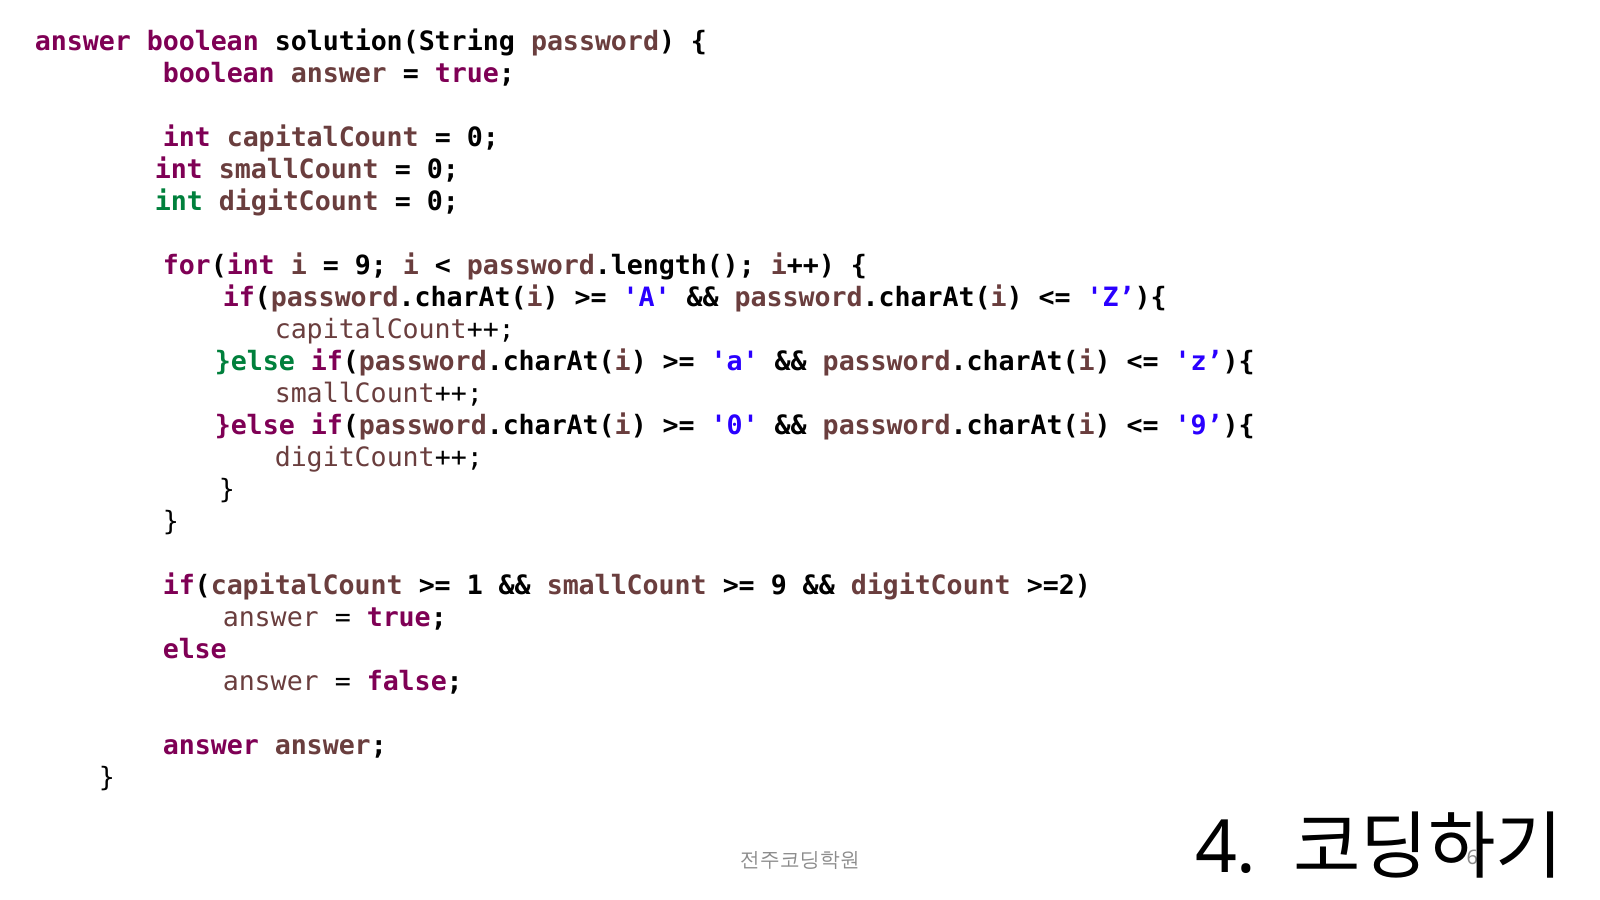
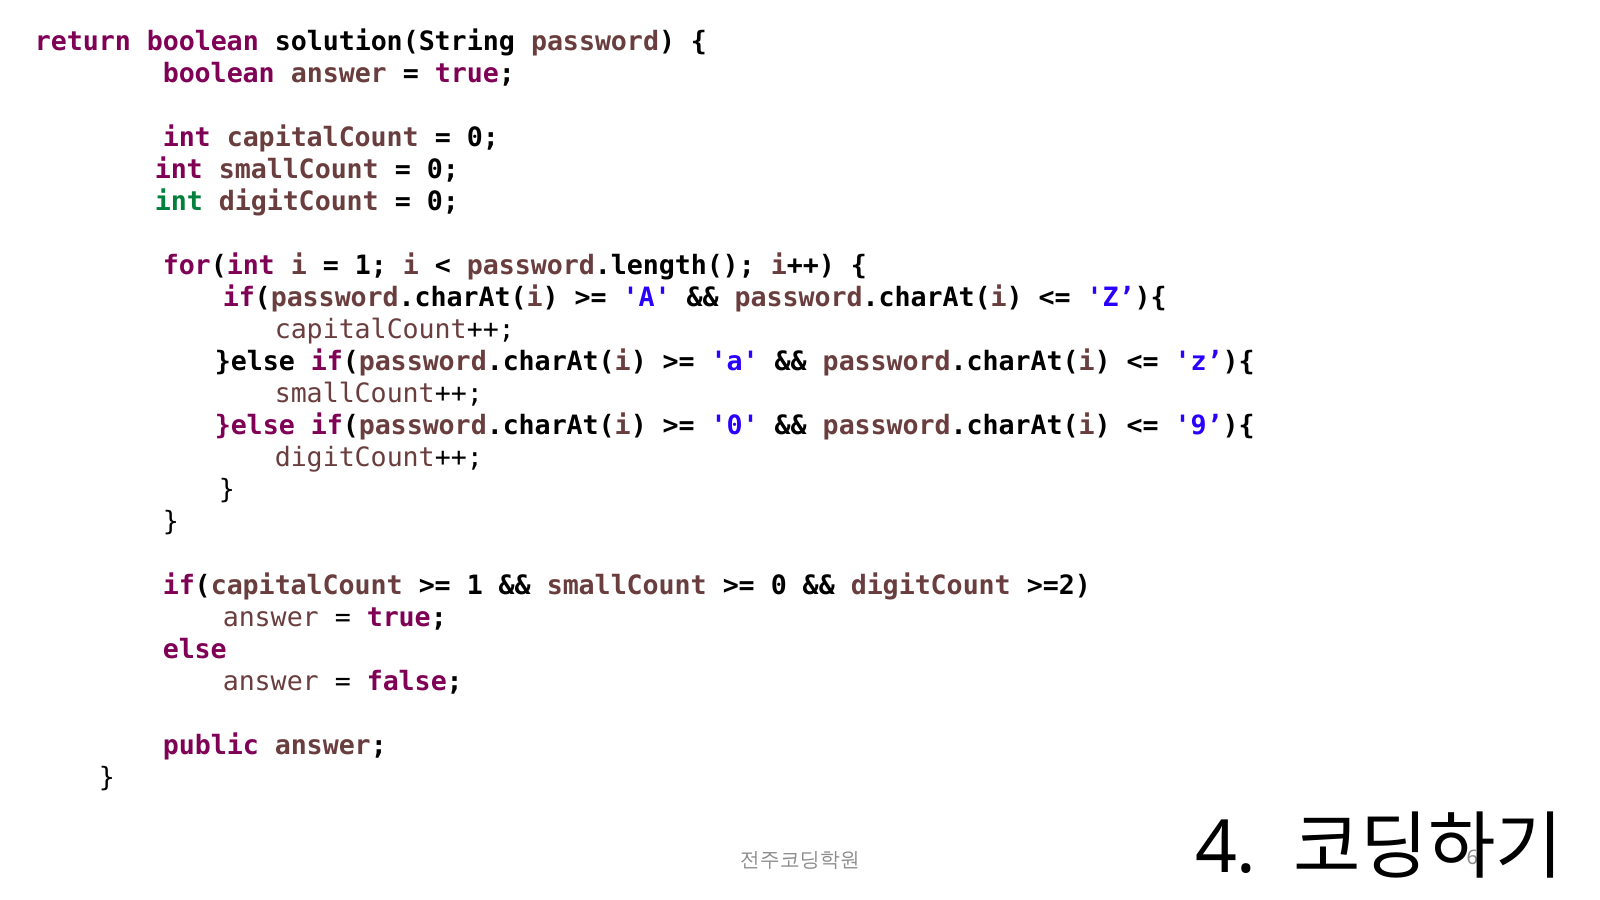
answer: answer -> return (83, 42)
9: 9 -> 1 (371, 266)
}else colour: green -> black (255, 361)
9: 9 -> 0 (779, 585)
answer: answer -> public (211, 745)
